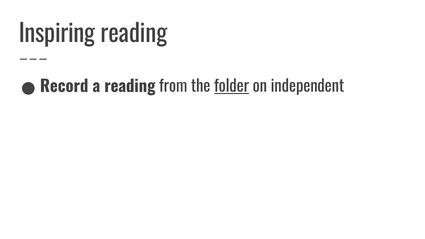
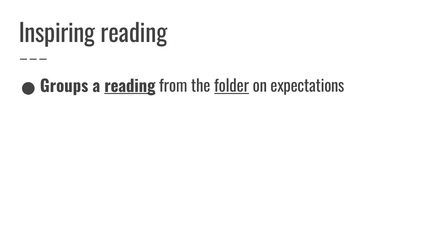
Record: Record -> Groups (64, 87)
reading underline: none -> present (130, 87)
independent: independent -> expectations (308, 87)
